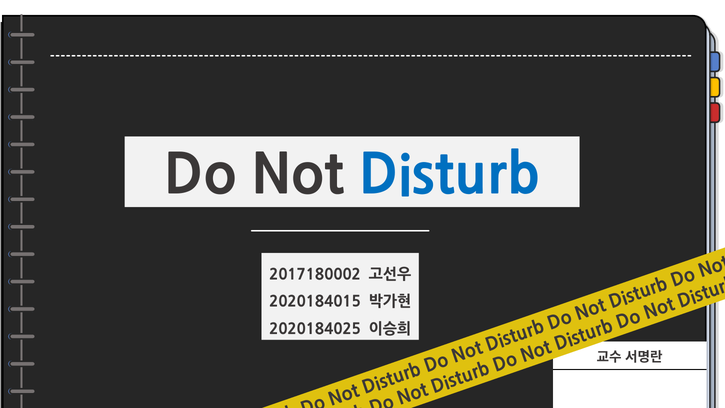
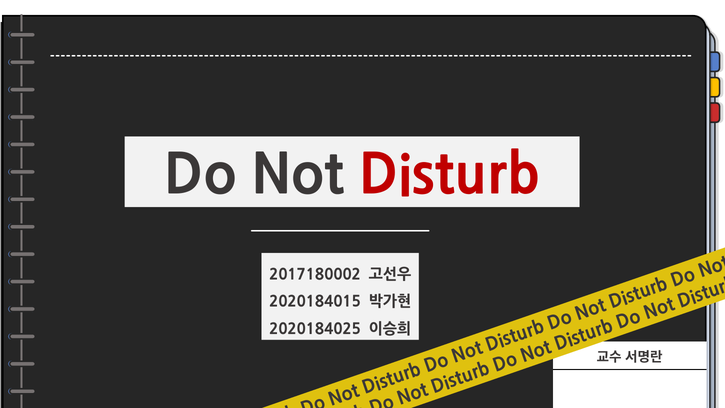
Disturb colour: blue -> red (450, 175)
